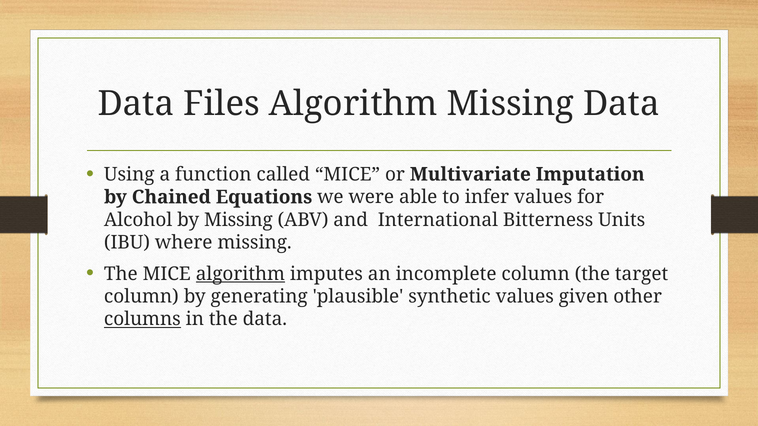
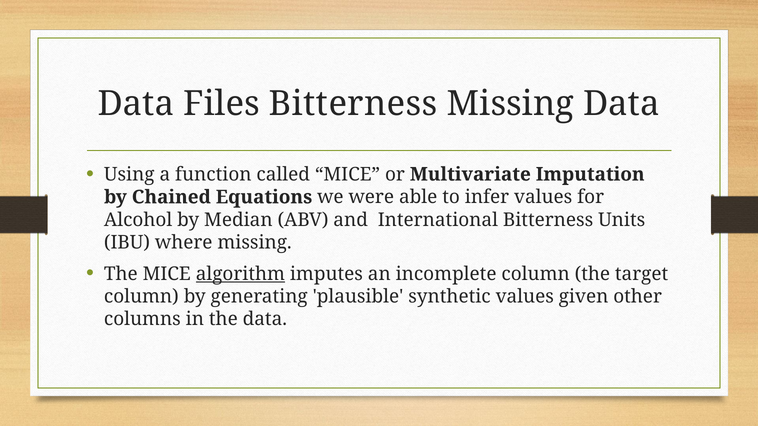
Files Algorithm: Algorithm -> Bitterness (353, 104)
by Missing: Missing -> Median (238, 220)
columns underline: present -> none (142, 319)
